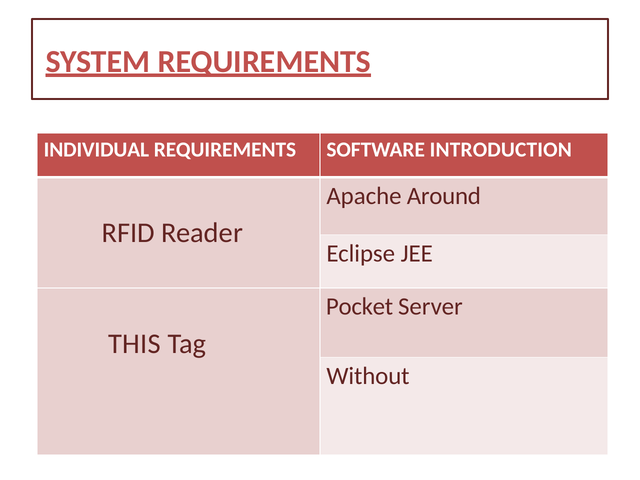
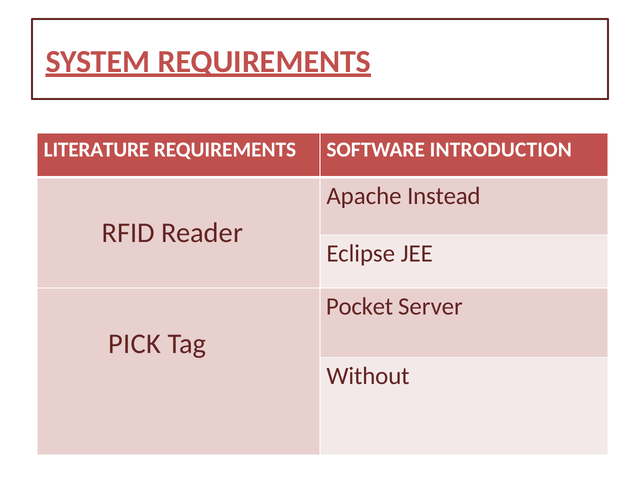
INDIVIDUAL: INDIVIDUAL -> LITERATURE (96, 150)
Around: Around -> Instead (444, 196)
THIS: THIS -> PICK (134, 344)
